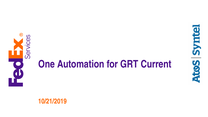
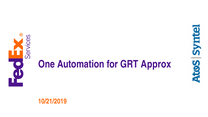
Current: Current -> Approx (156, 64)
